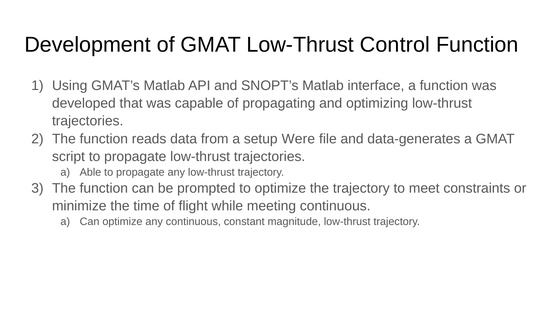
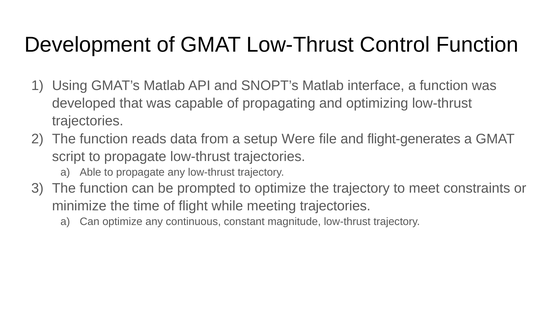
data-generates: data-generates -> flight-generates (414, 139)
meeting continuous: continuous -> trajectories (335, 206)
